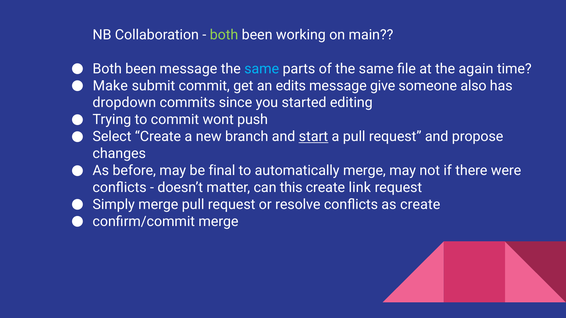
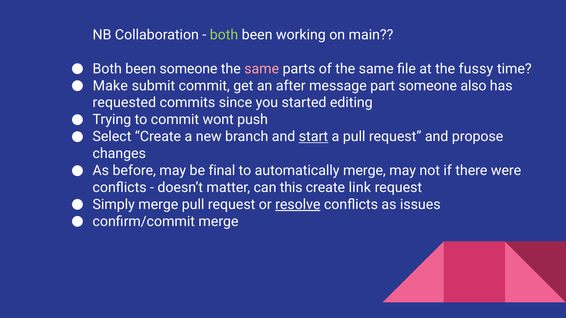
been message: message -> someone (189, 69)
same colour: light blue -> pink (262, 69)
again: again -> fussy (476, 69)
edits: edits -> after (291, 86)
give: give -> part (383, 86)
dropdown: dropdown -> requested (124, 103)
resolve underline: none -> present (298, 205)
as create: create -> issues (420, 205)
